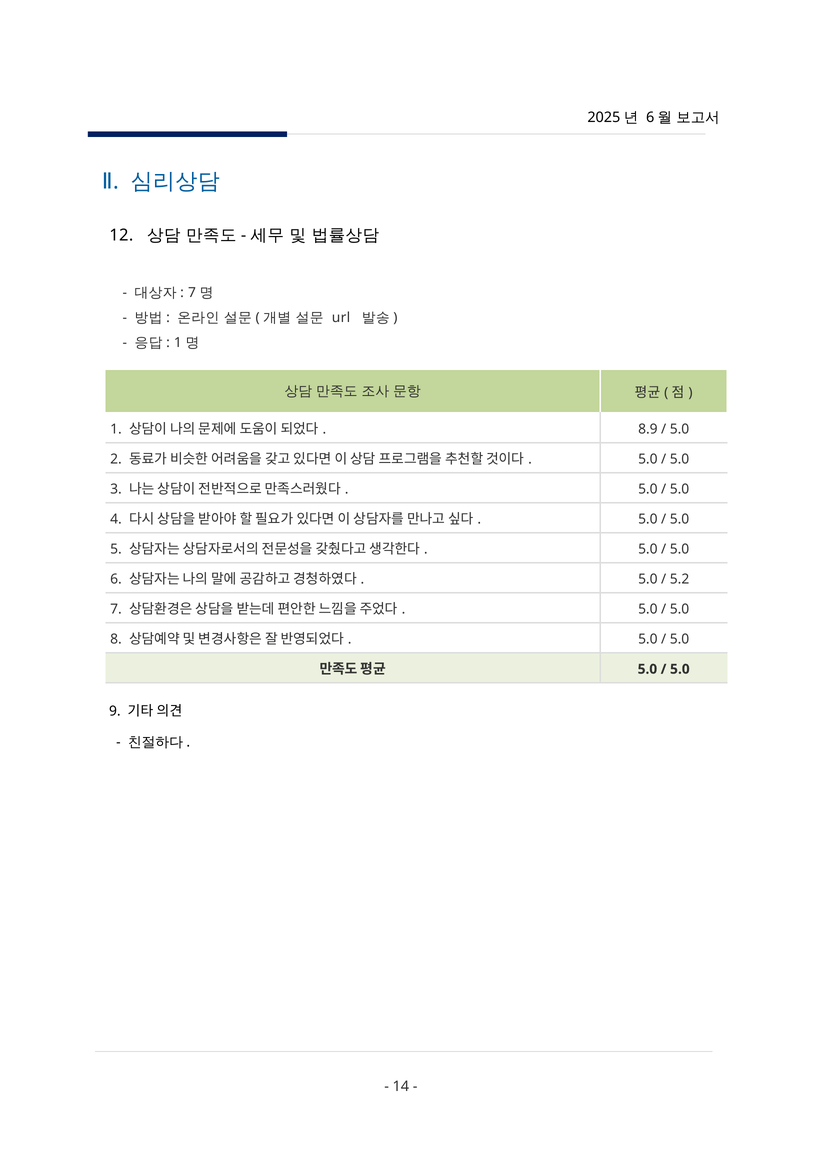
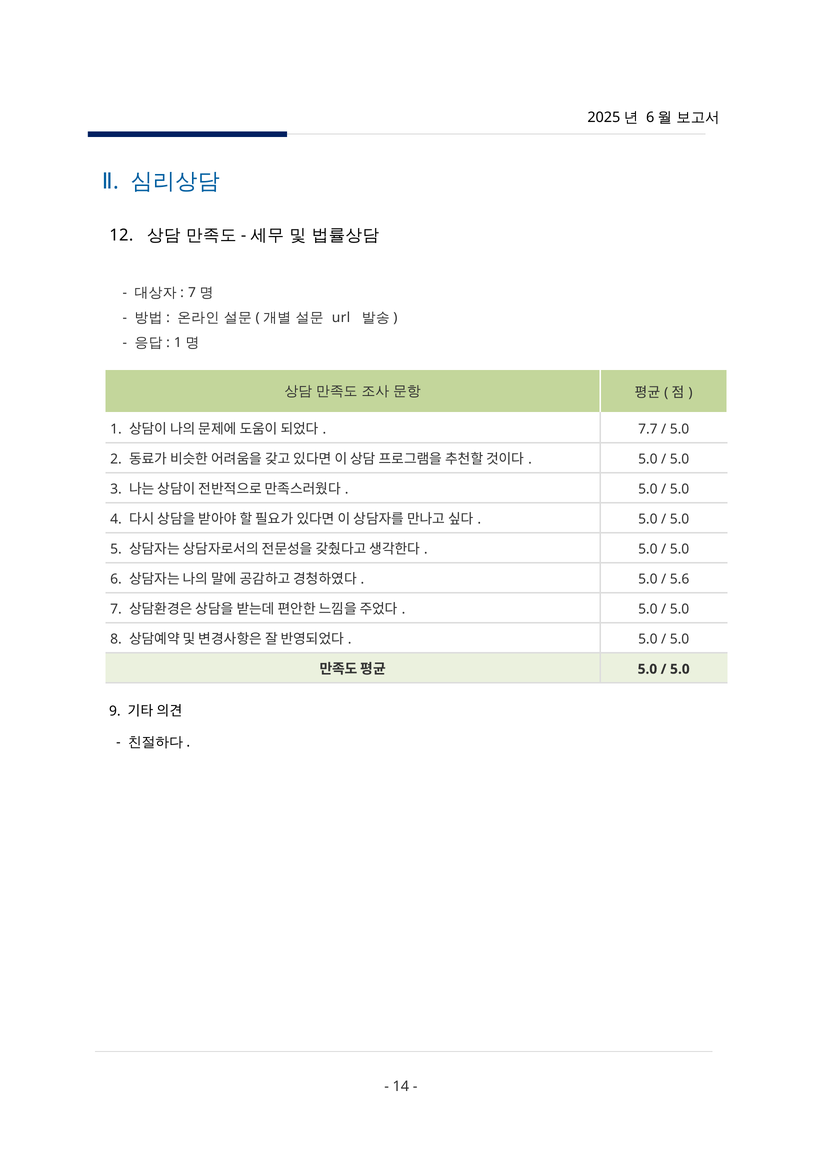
8.9: 8.9 -> 7.7 (648, 429)
5.2: 5.2 -> 5.6 (680, 579)
